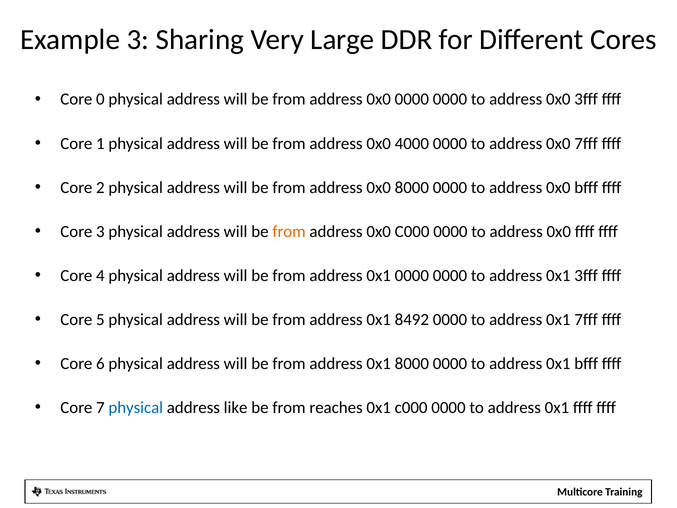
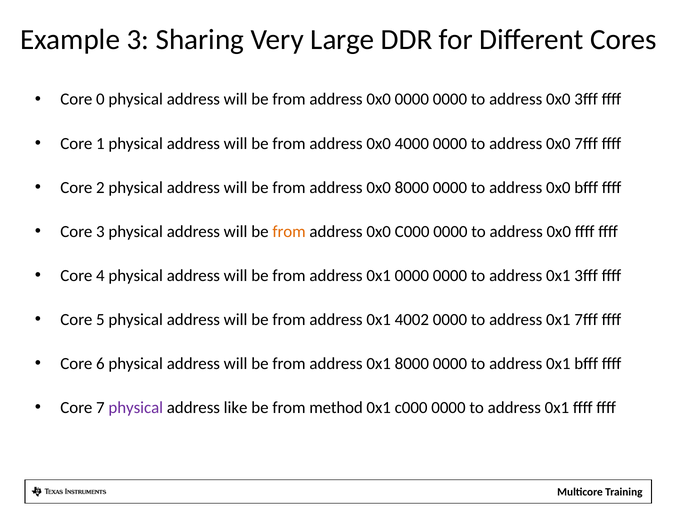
8492: 8492 -> 4002 (412, 319)
physical colour: blue -> purple (136, 407)
reaches: reaches -> method (336, 407)
